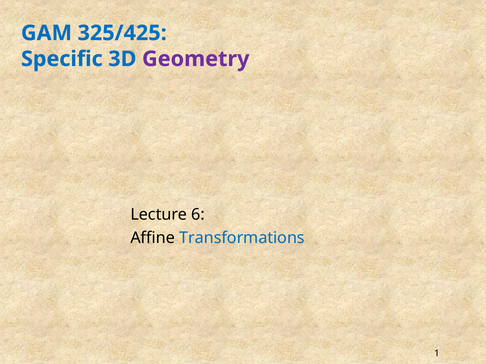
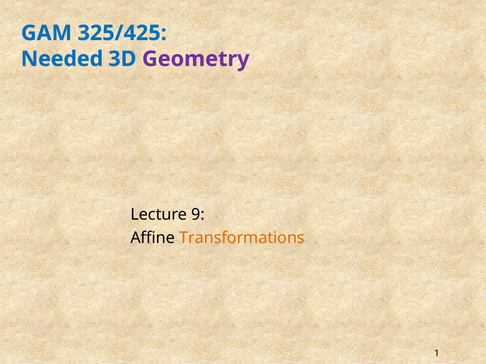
Specific: Specific -> Needed (62, 59)
6: 6 -> 9 (198, 215)
Transformations colour: blue -> orange (242, 238)
